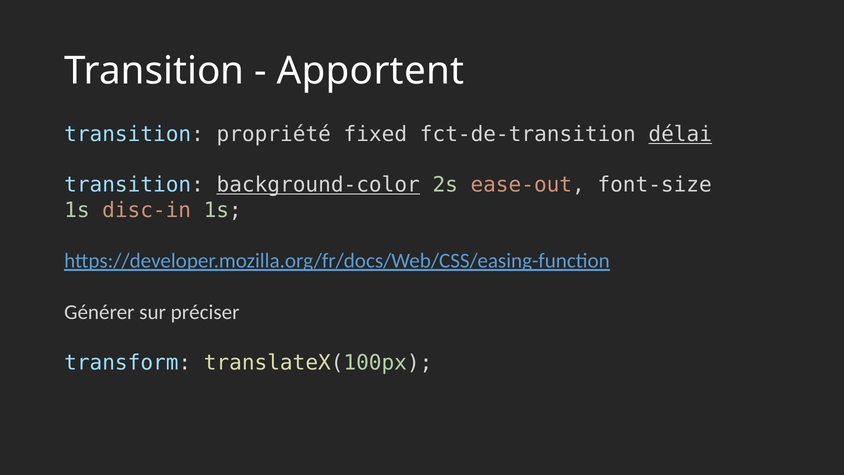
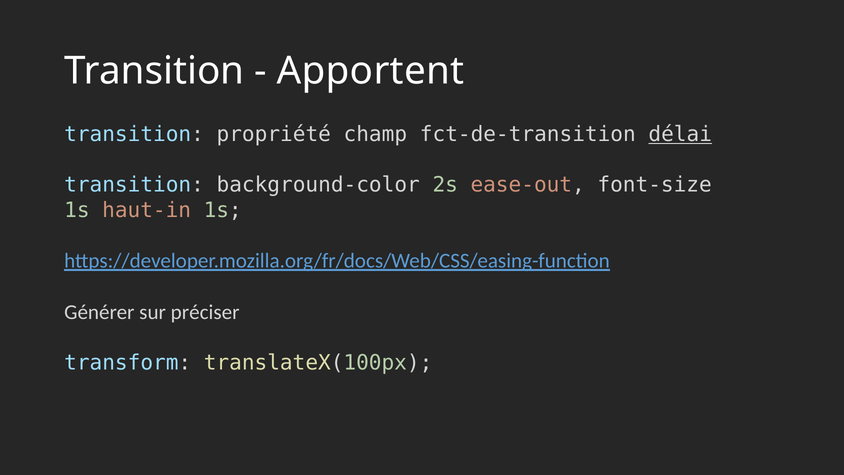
fixed: fixed -> champ (375, 134)
background-color underline: present -> none (318, 185)
disc-in: disc-in -> haut-in (147, 210)
